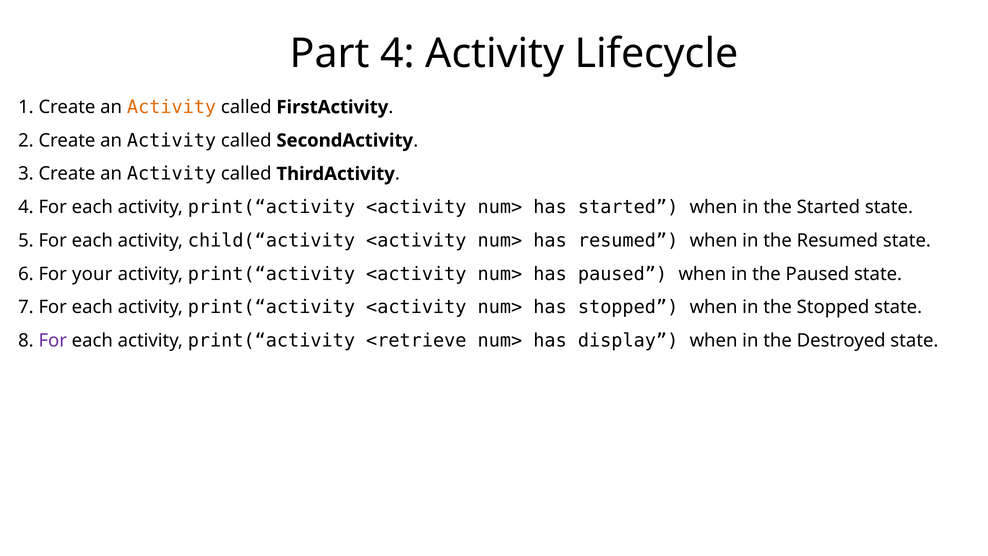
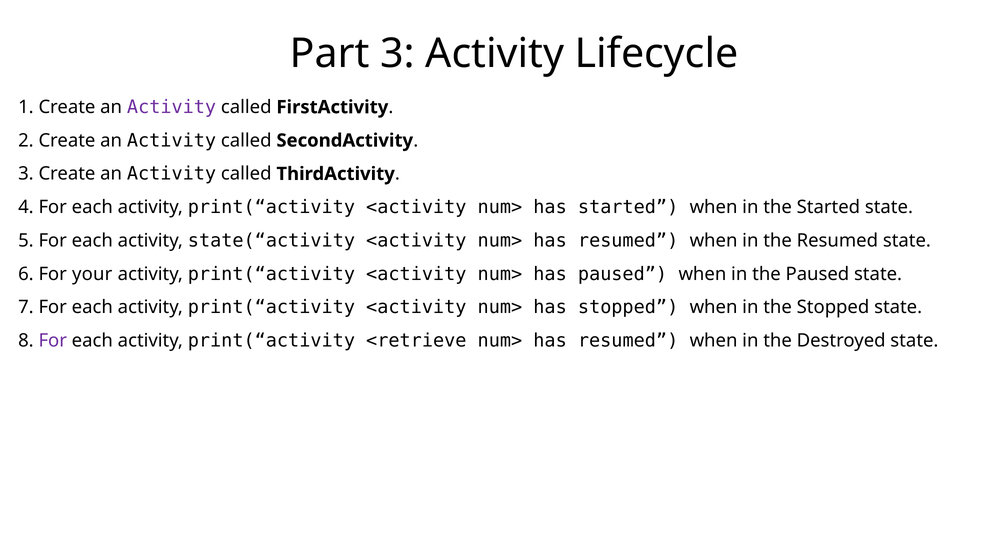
Part 4: 4 -> 3 (397, 54)
Activity colour: orange -> purple (172, 107)
child(“activity: child(“activity -> state(“activity (271, 240)
display: display -> resumed (628, 341)
